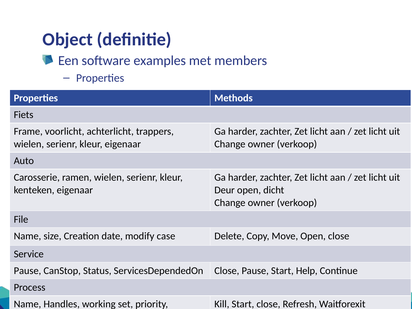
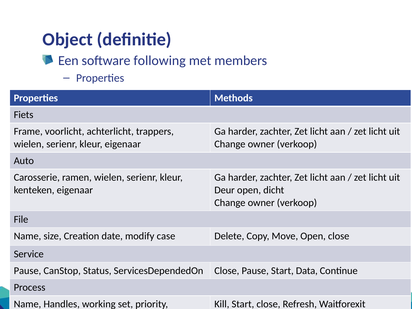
examples: examples -> following (160, 61)
Help: Help -> Data (307, 271)
